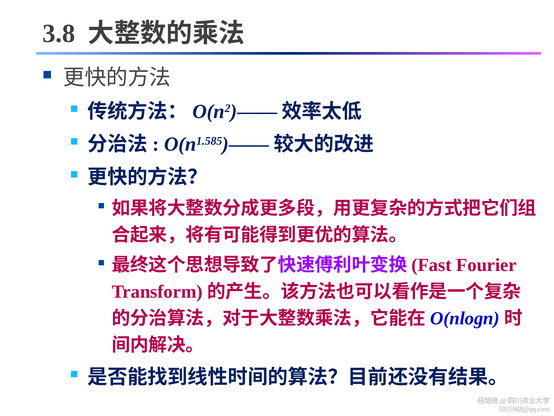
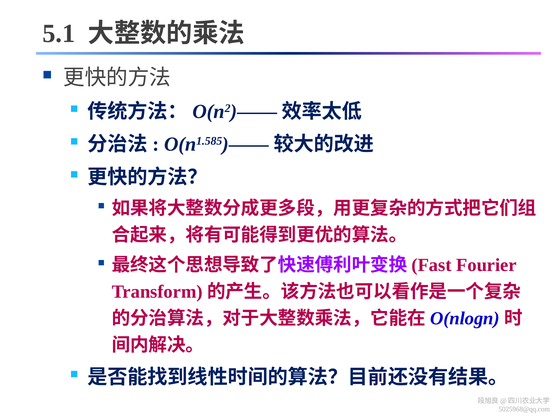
3.8: 3.8 -> 5.1 (59, 33)
